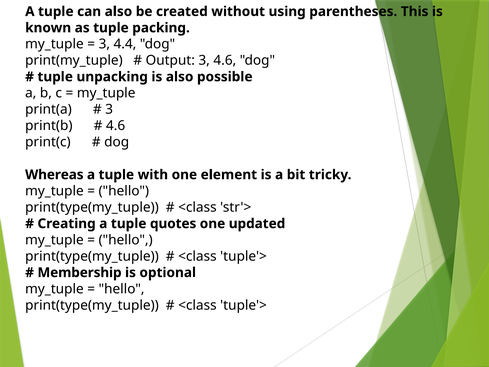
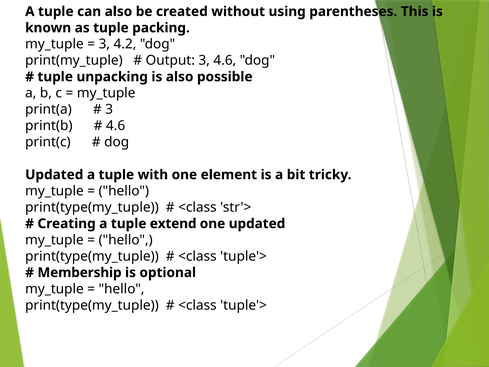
4.4: 4.4 -> 4.2 (125, 44)
Whereas: Whereas -> Updated (54, 175)
quotes: quotes -> extend (173, 223)
